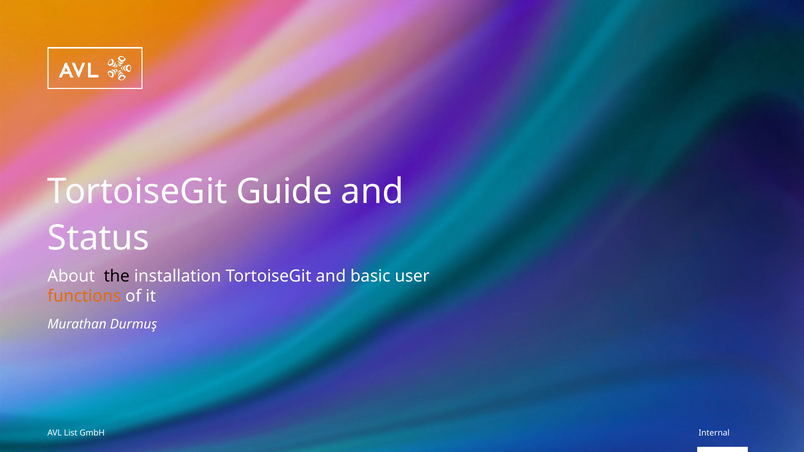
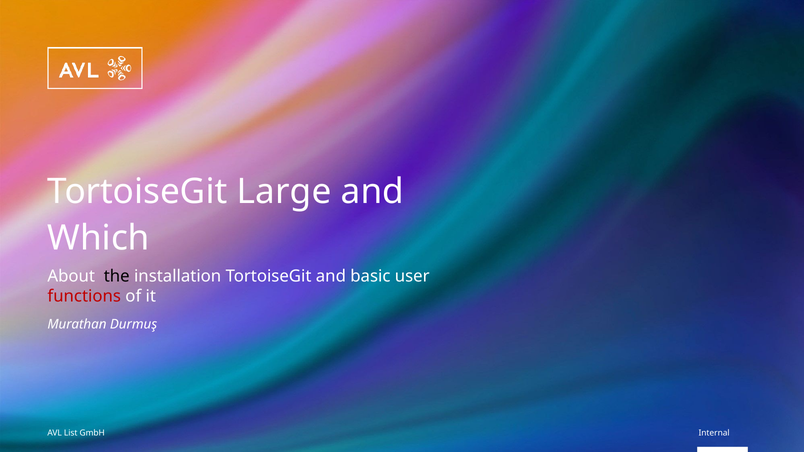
Guide: Guide -> Large (284, 192)
Status: Status -> Which (99, 238)
functions colour: orange -> red (84, 297)
